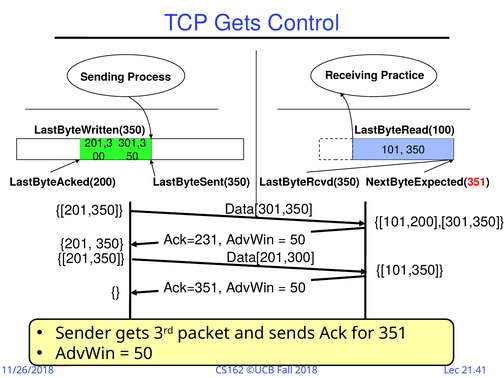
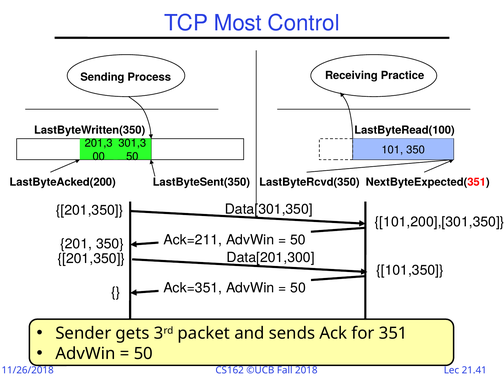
TCP Gets: Gets -> Most (238, 23)
Ack=231: Ack=231 -> Ack=211 (193, 240)
